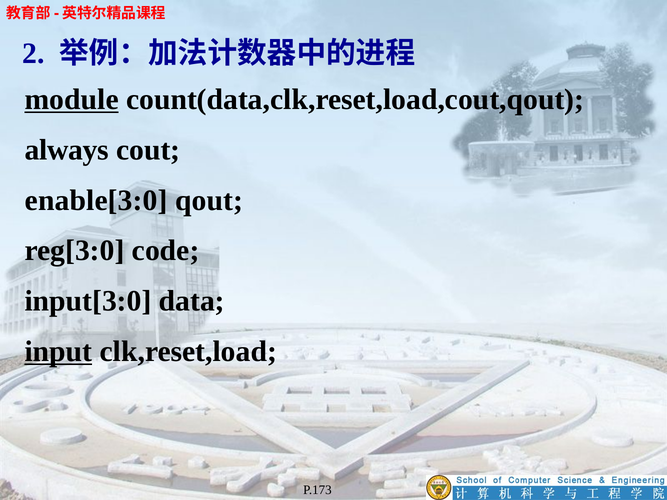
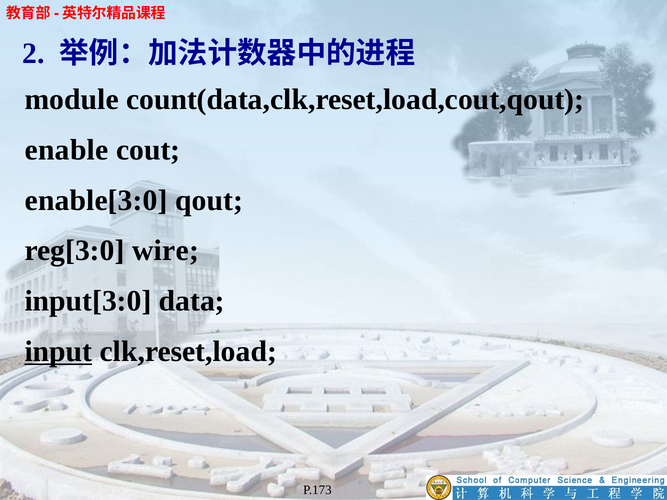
module underline: present -> none (72, 100)
always: always -> enable (67, 150)
code: code -> wire (166, 251)
